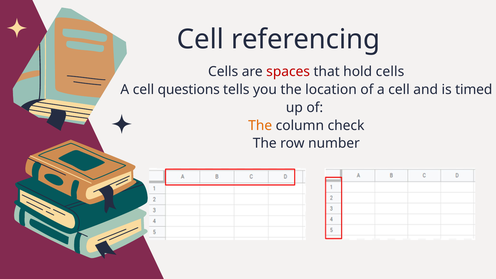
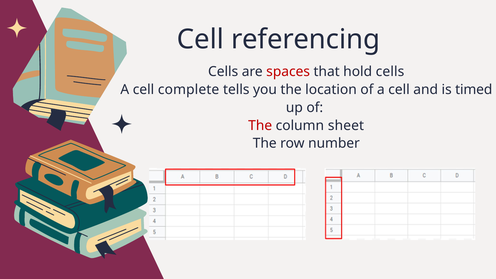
questions: questions -> complete (189, 90)
The colour: orange -> red (260, 125)
check: check -> sheet (346, 125)
